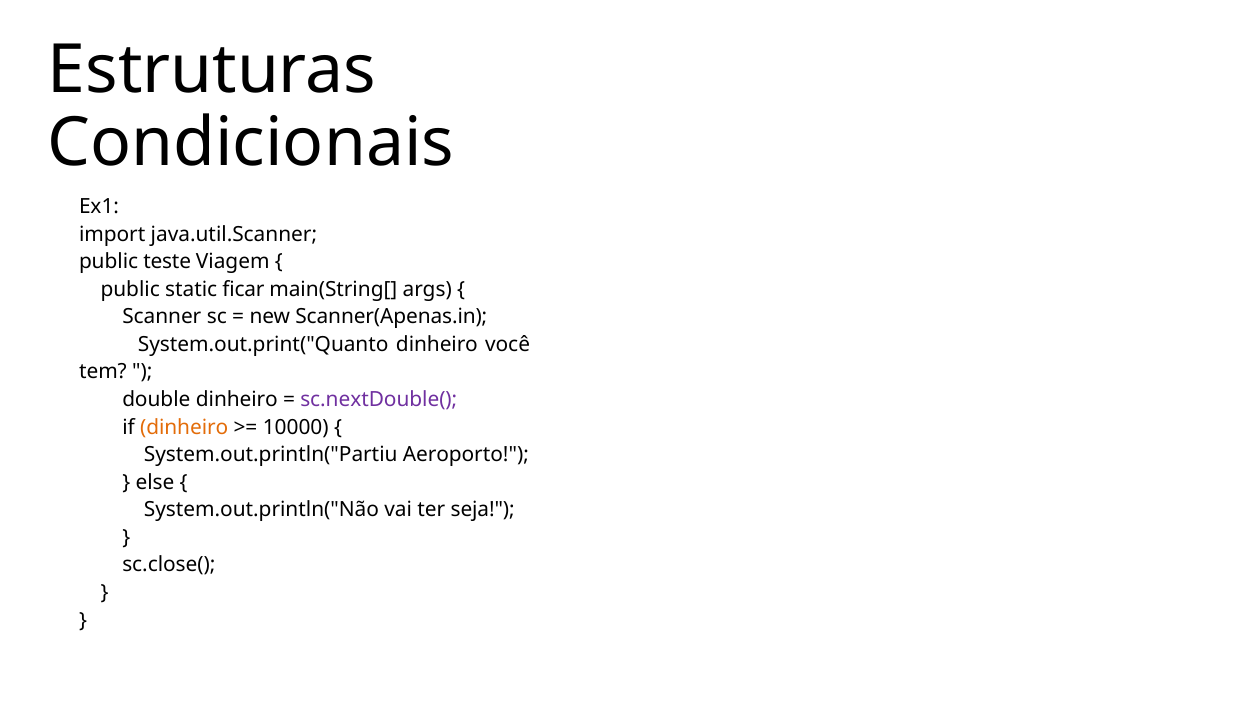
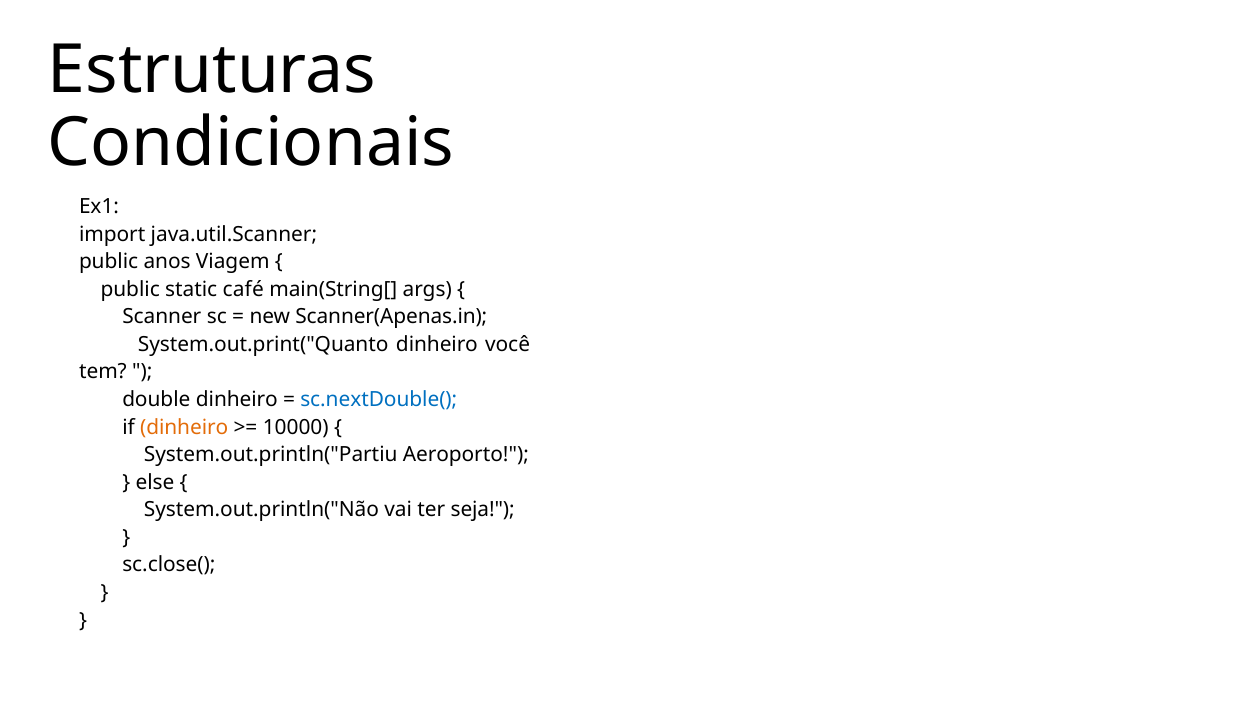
teste: teste -> anos (167, 261)
ficar: ficar -> café (243, 289)
sc.nextDouble( colour: purple -> blue (379, 399)
